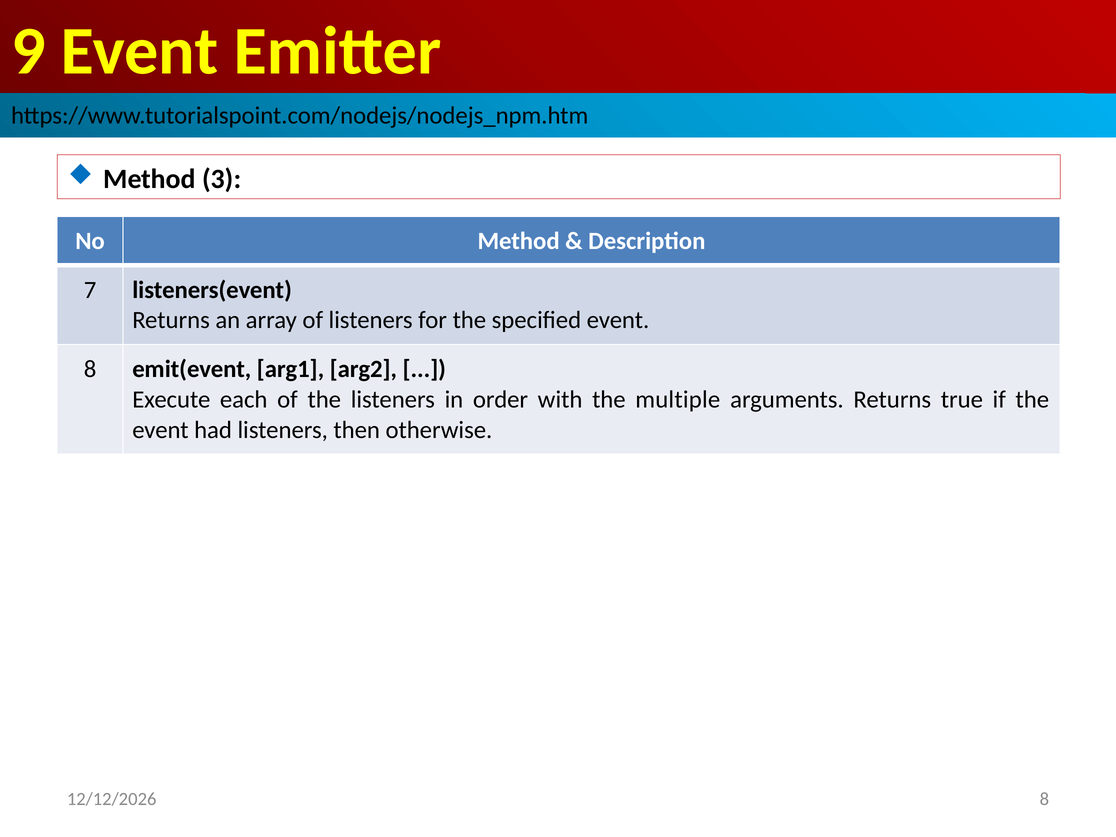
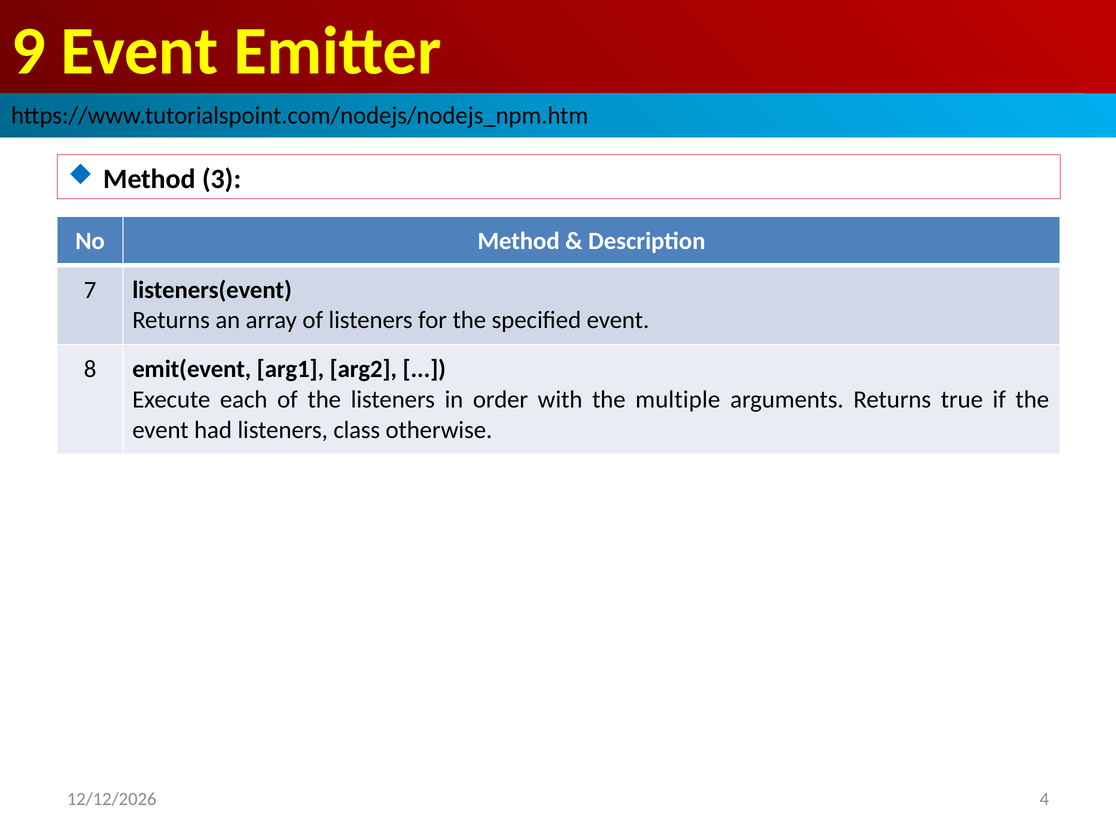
then: then -> class (357, 430)
8: 8 -> 4 (1044, 799)
